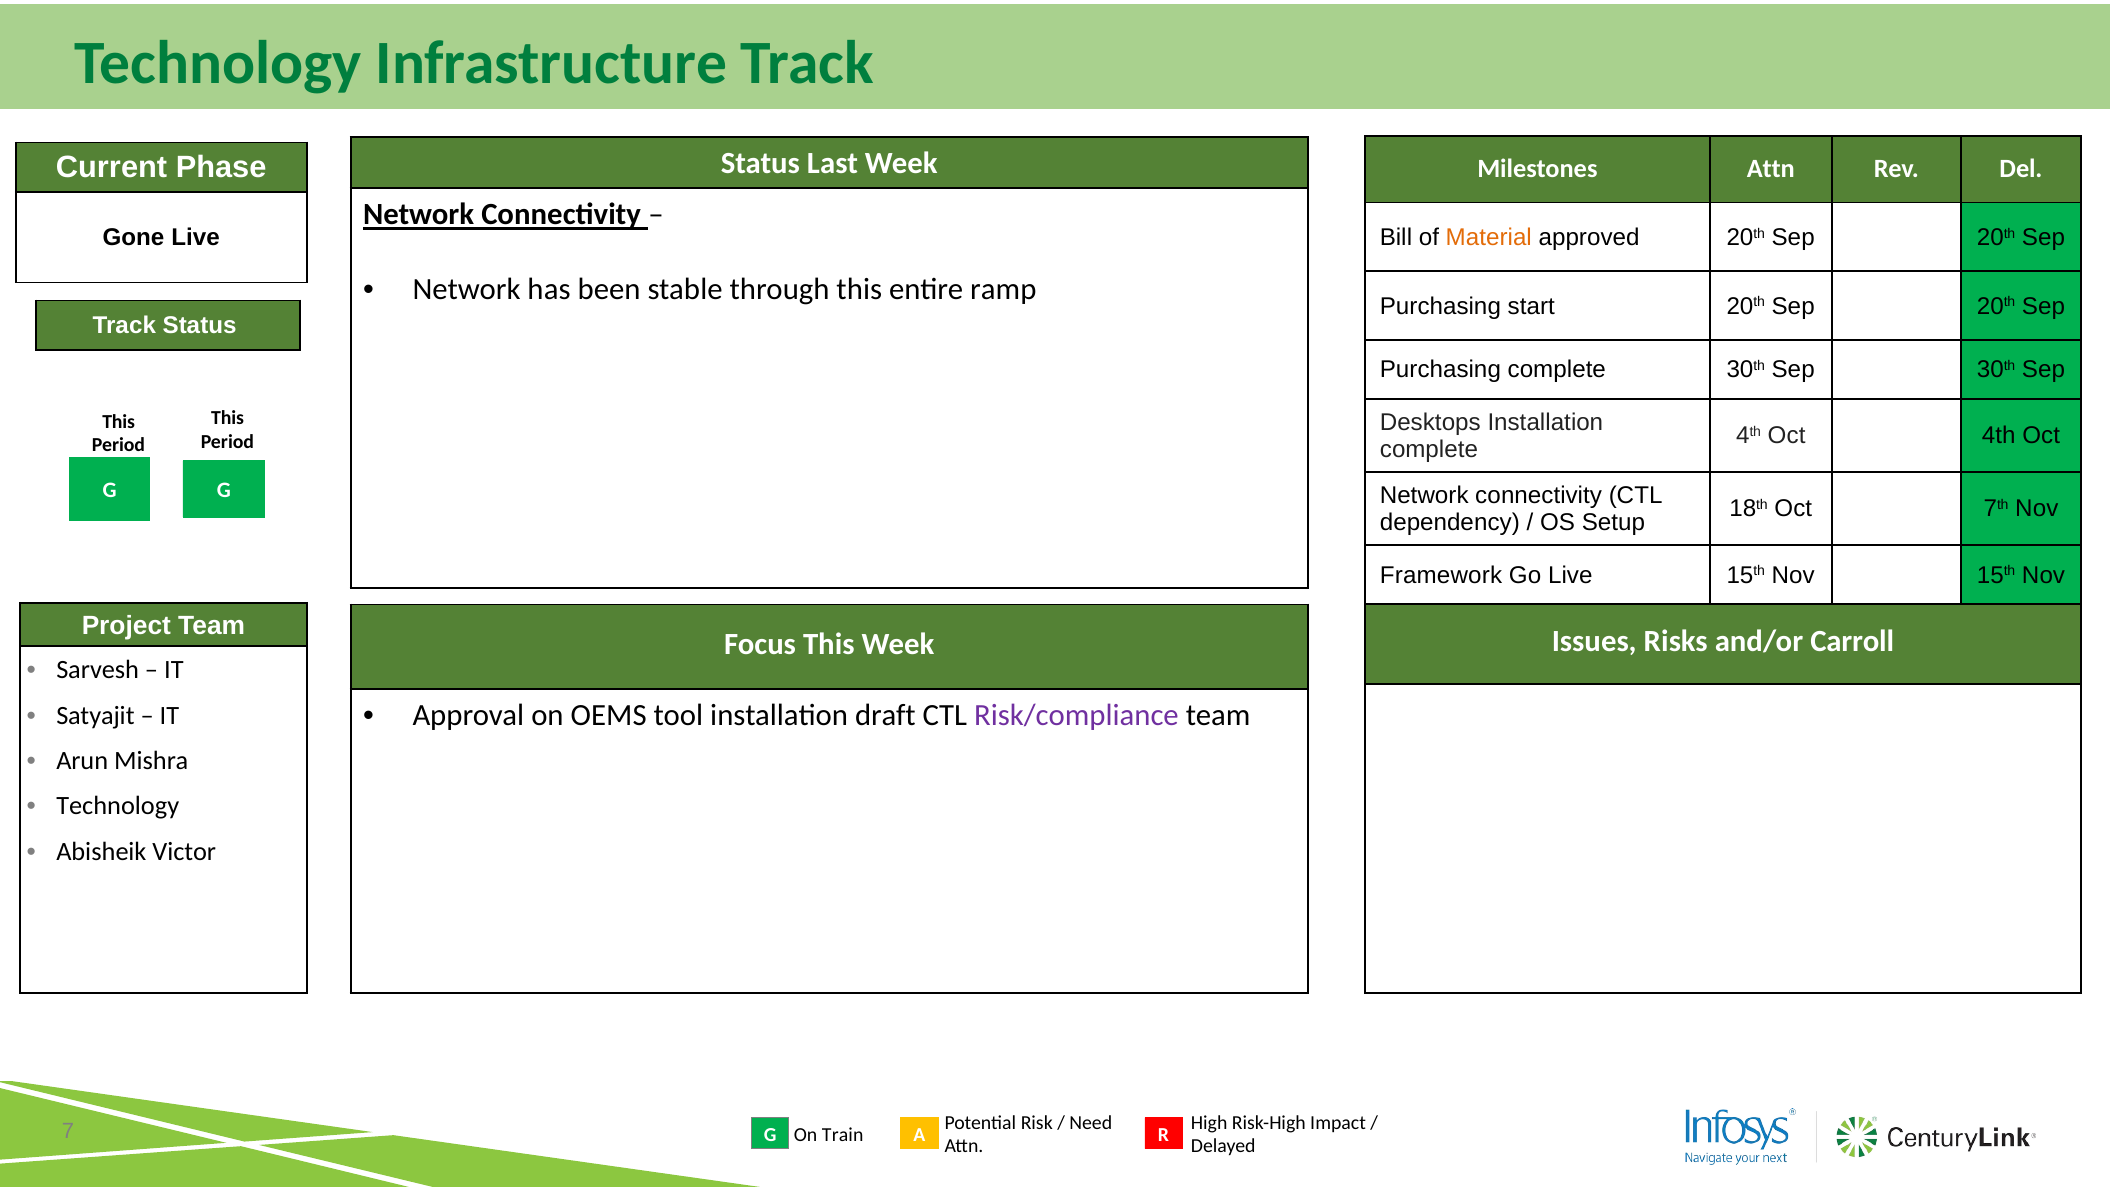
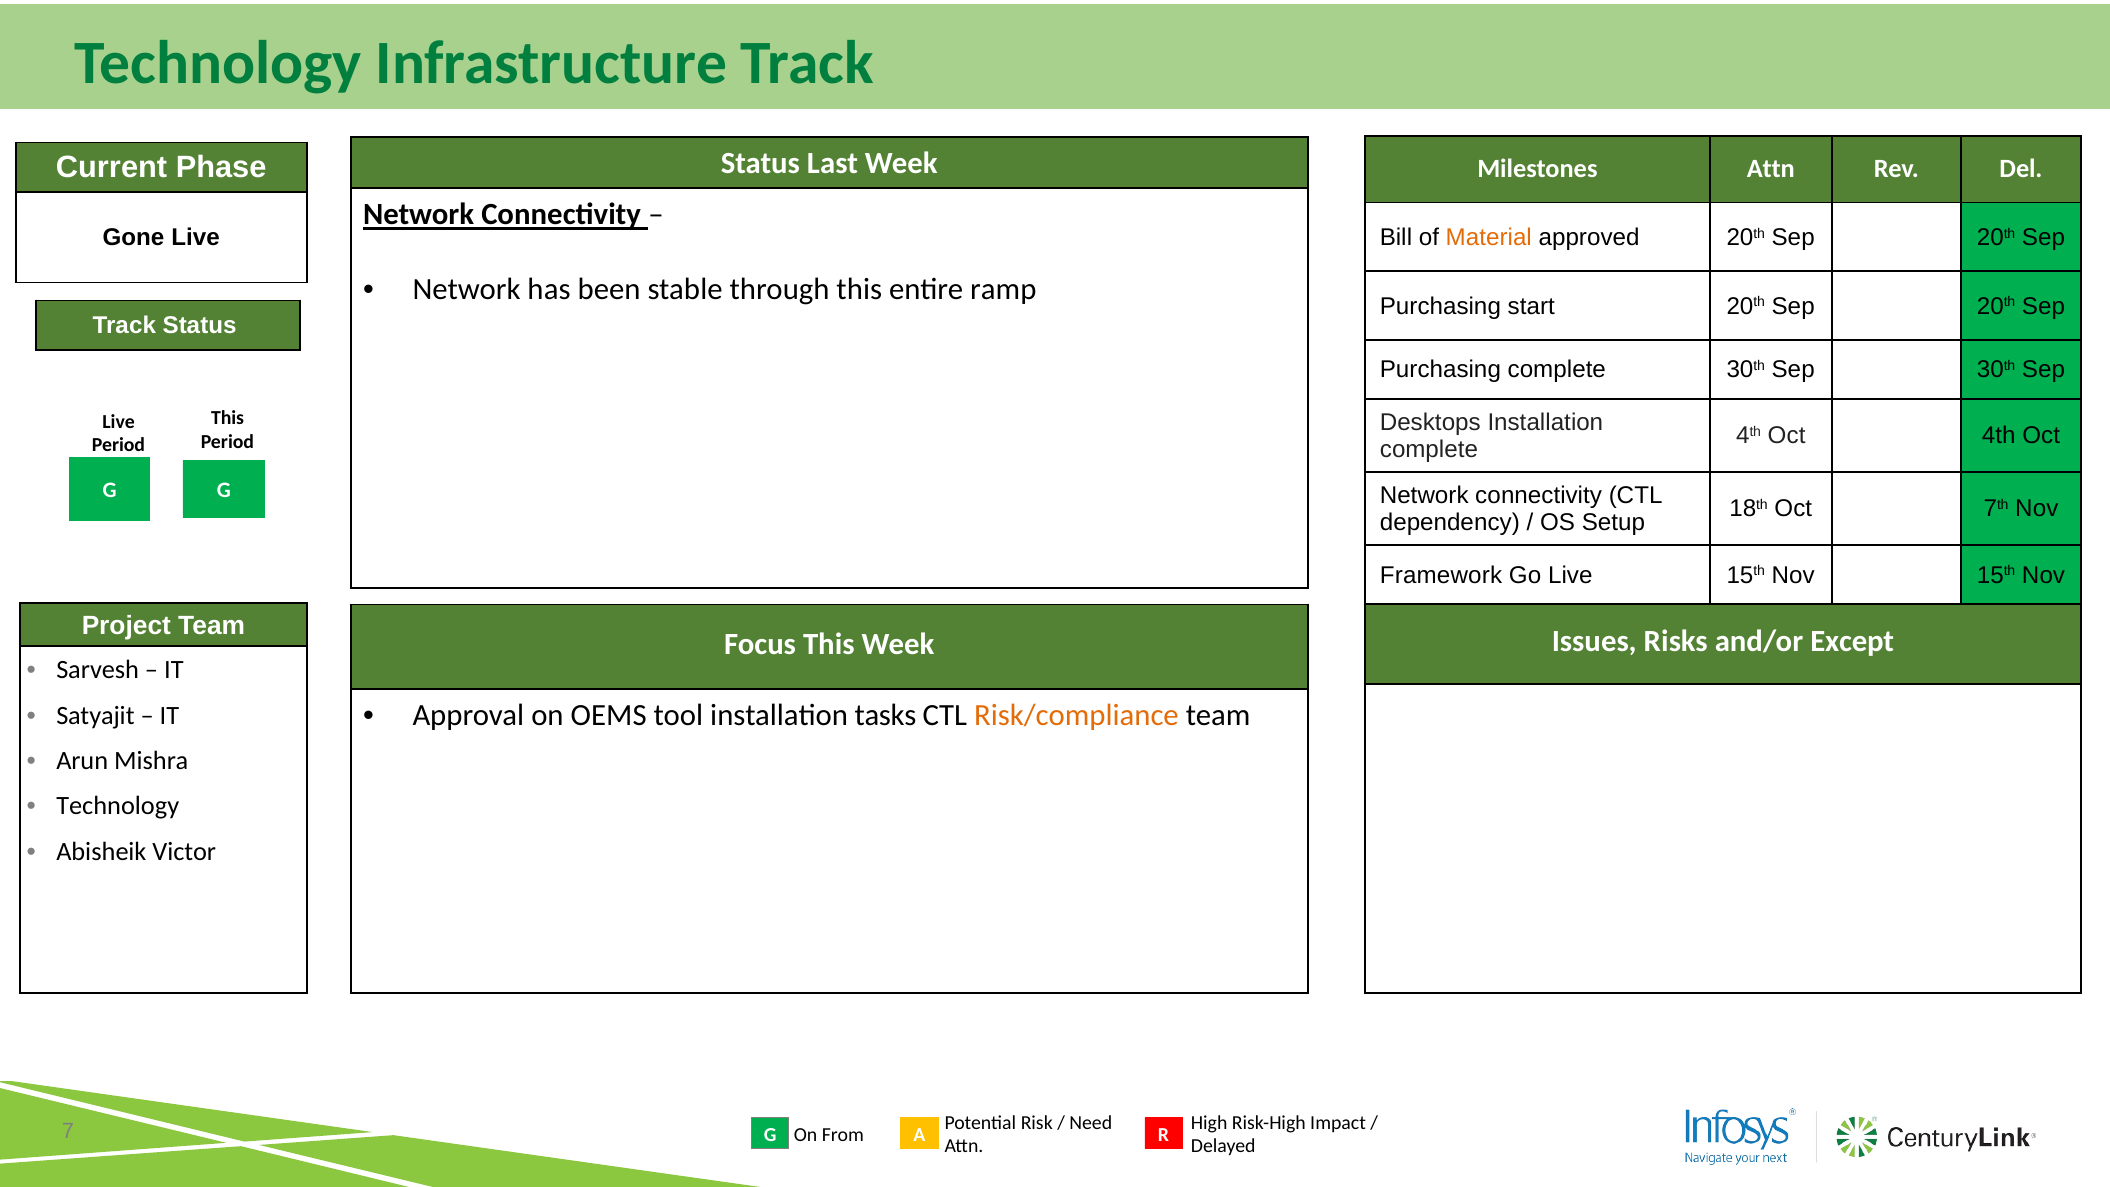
This: This -> Live (119, 422)
Carroll: Carroll -> Except (1852, 641)
draft: draft -> tasks (886, 716)
Risk/compliance colour: purple -> orange (1077, 716)
Train: Train -> From (843, 1134)
